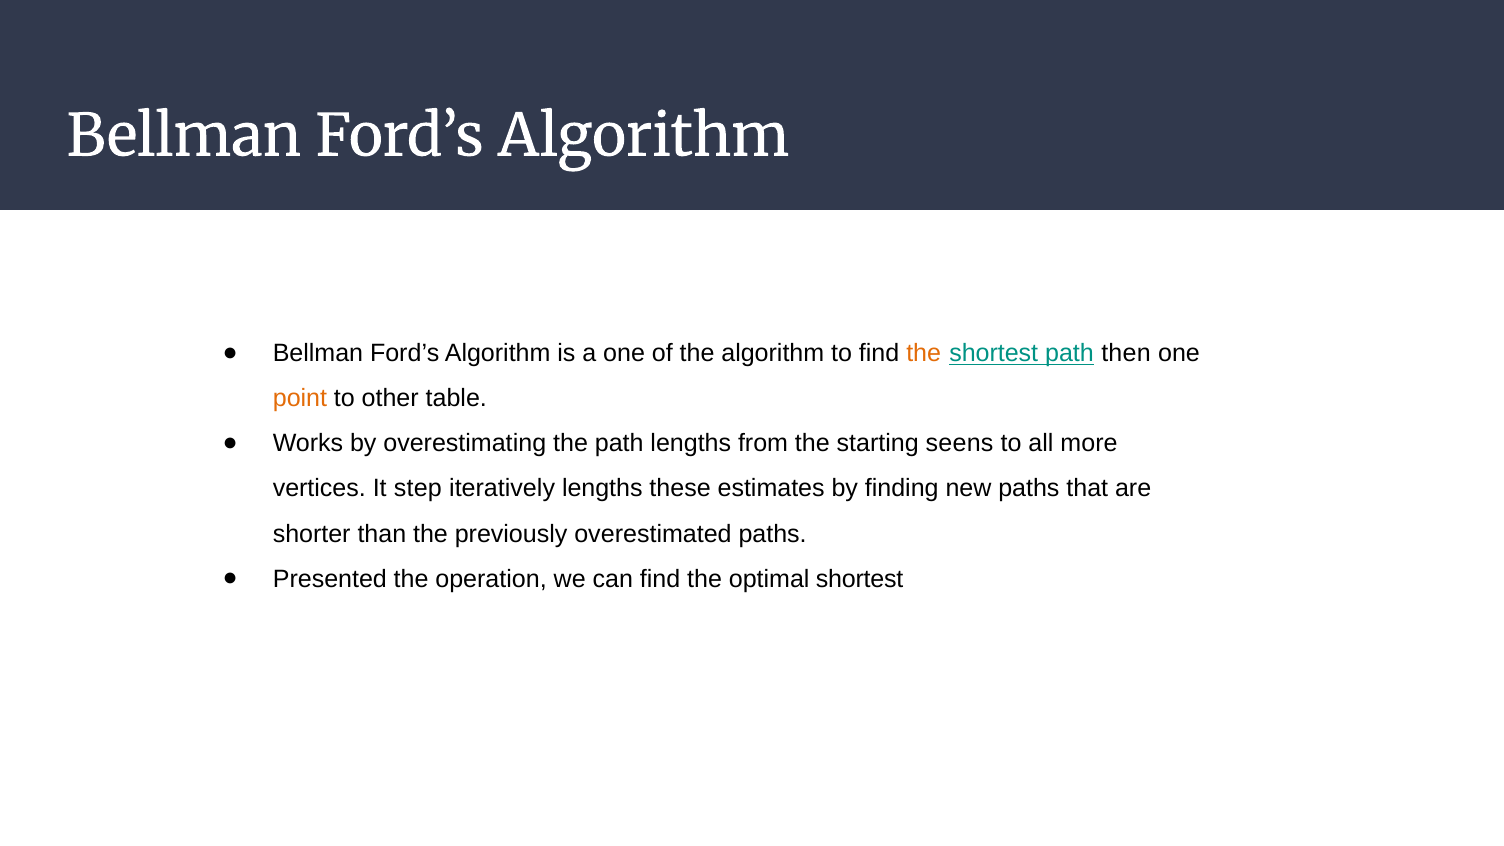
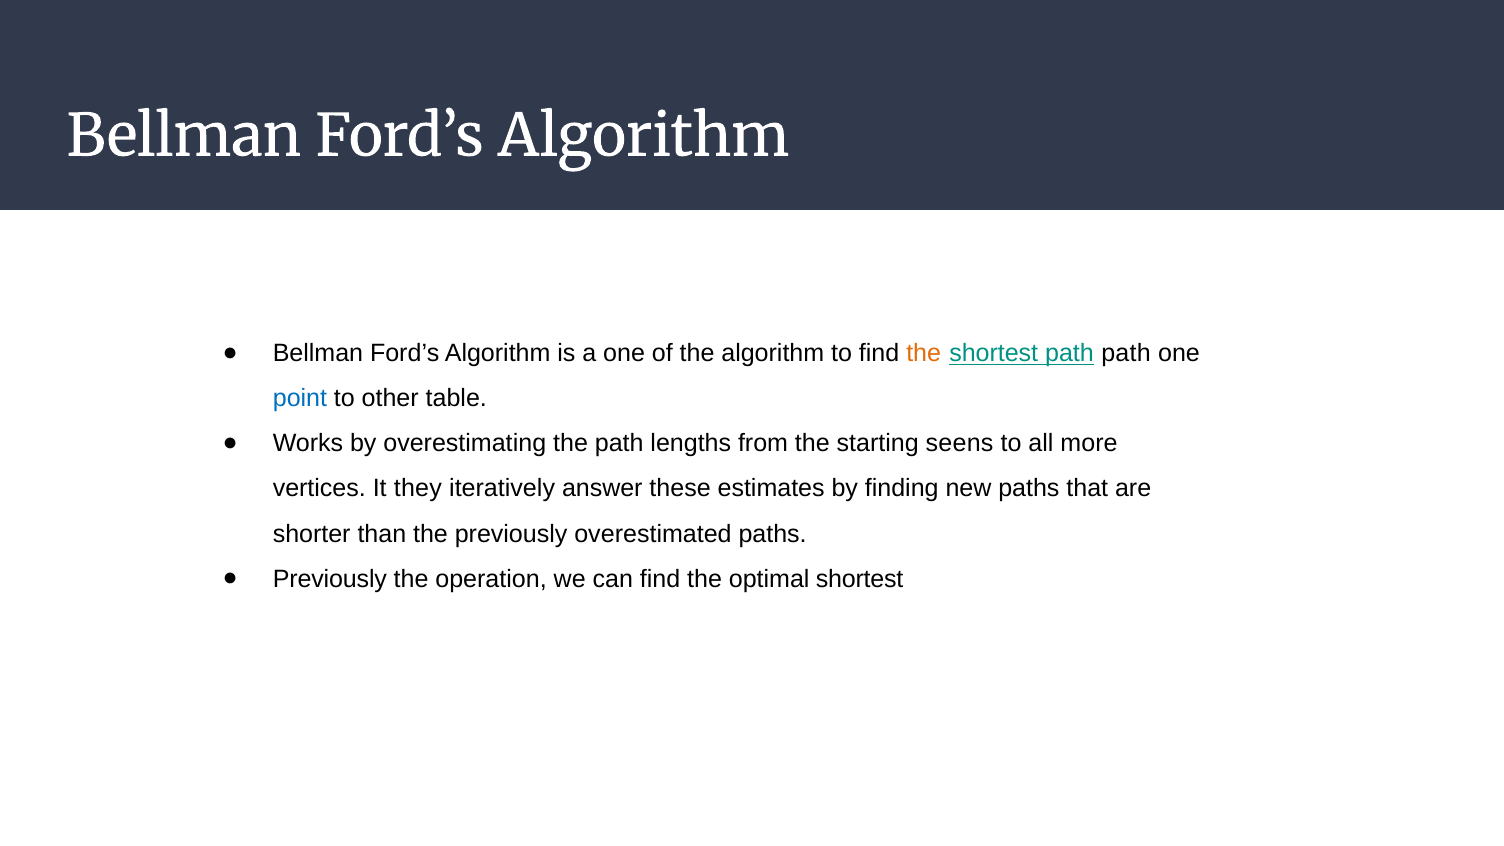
path then: then -> path (1126, 353)
point colour: orange -> blue (300, 398)
step: step -> they (418, 489)
iteratively lengths: lengths -> answer (602, 489)
Presented: Presented -> Previously (330, 579)
